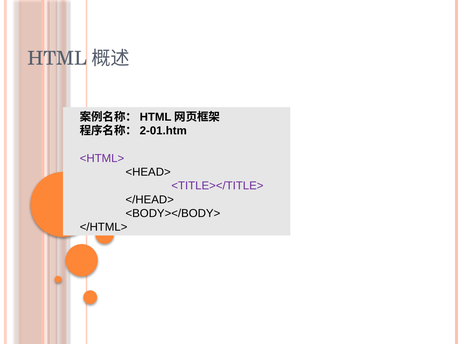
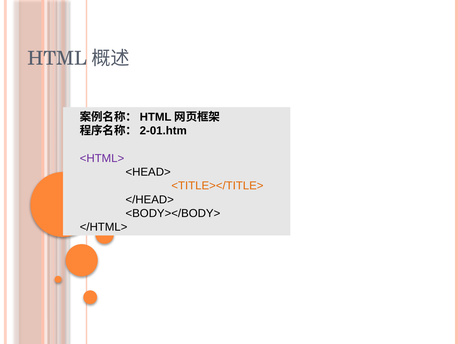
<TITLE></TITLE> colour: purple -> orange (217, 186)
